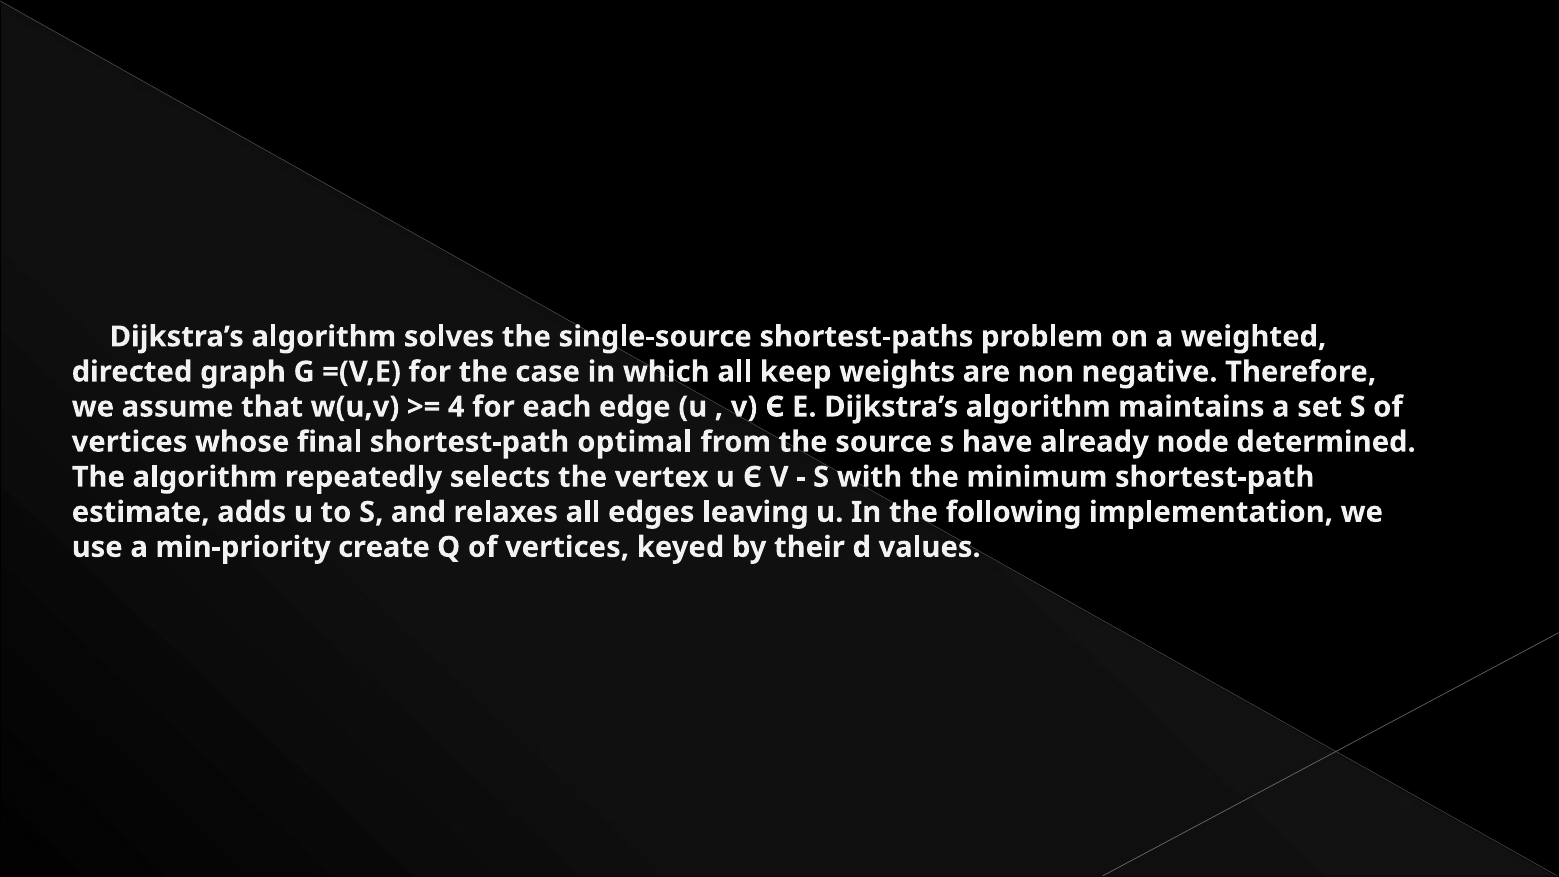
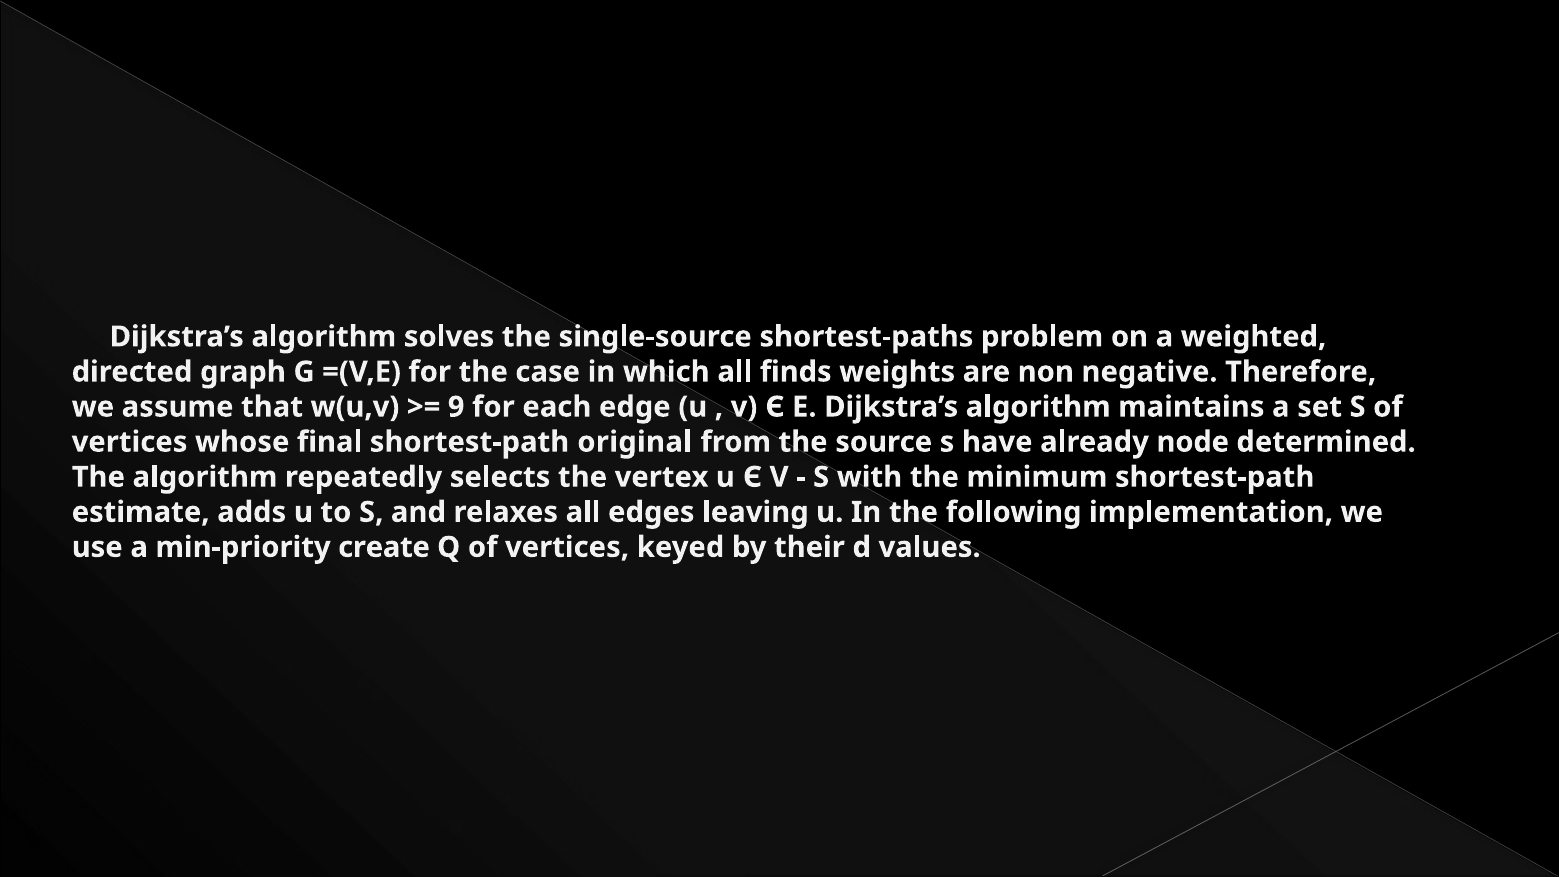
keep: keep -> finds (796, 372)
4: 4 -> 9 (456, 407)
optimal: optimal -> original (635, 442)
